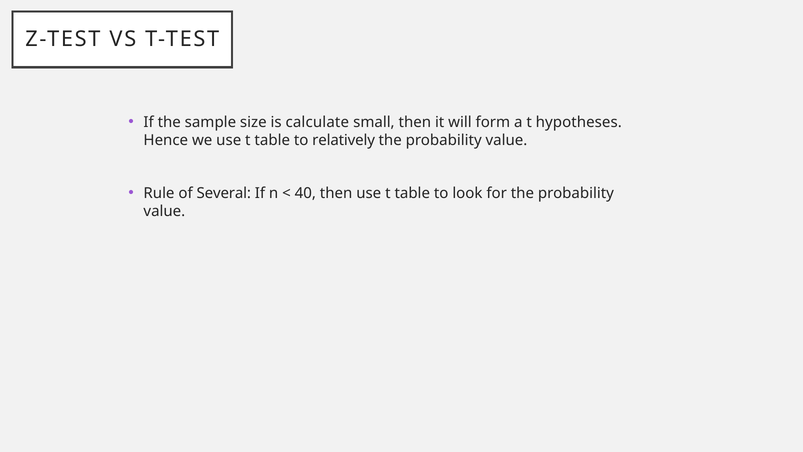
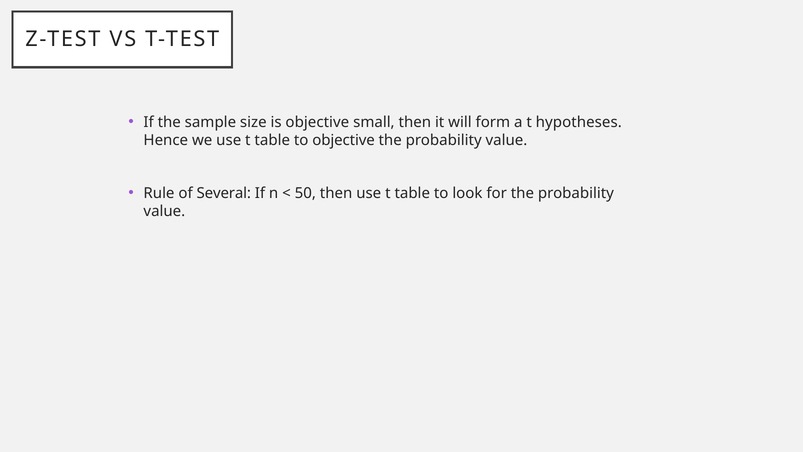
is calculate: calculate -> objective (317, 122)
to relatively: relatively -> objective (344, 140)
40: 40 -> 50 (305, 193)
